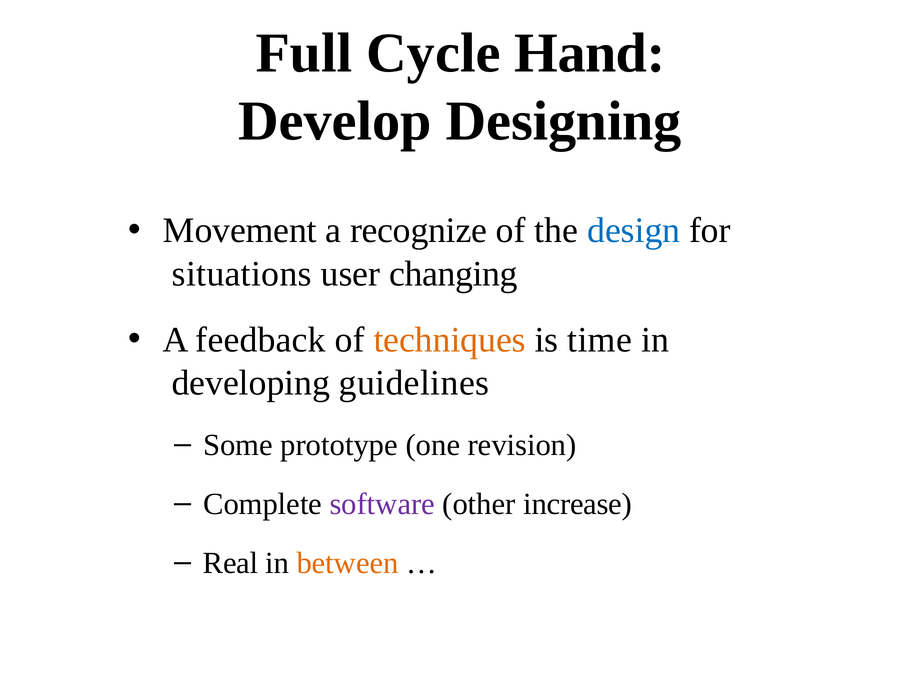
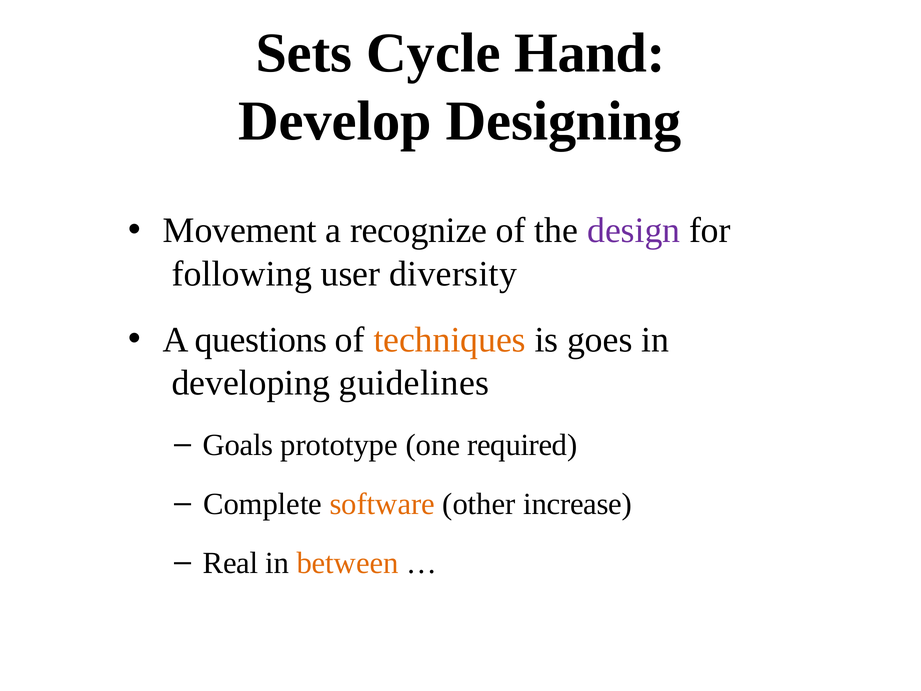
Full: Full -> Sets (304, 53)
design colour: blue -> purple (634, 231)
situations: situations -> following (242, 274)
changing: changing -> diversity (453, 274)
feedback: feedback -> questions (261, 340)
time: time -> goes (600, 340)
Some: Some -> Goals (238, 445)
revision: revision -> required (522, 445)
software colour: purple -> orange (382, 504)
